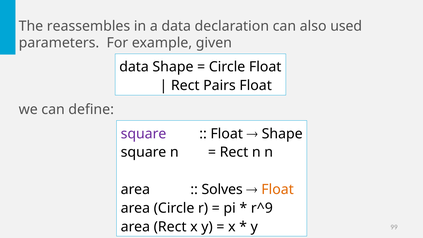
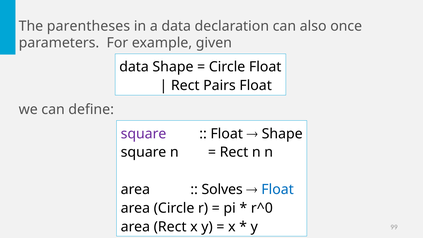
reassembles: reassembles -> parentheses (88, 26)
used: used -> once (346, 26)
Float colour: orange -> blue (278, 189)
r^9: r^9 -> r^0 (262, 208)
